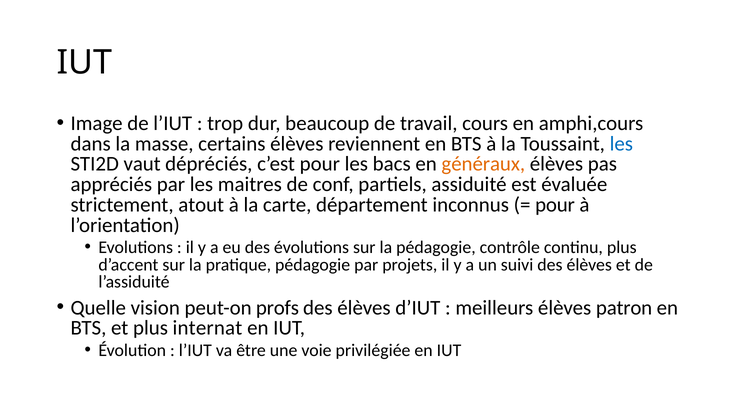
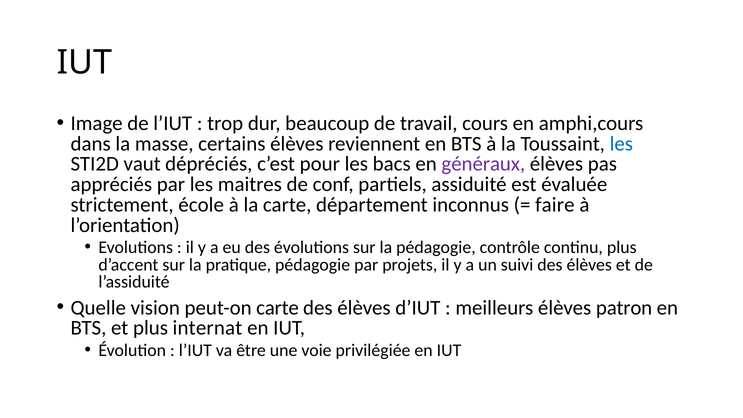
généraux colour: orange -> purple (483, 164)
atout: atout -> école (201, 205)
pour: pour -> faire (555, 205)
peut-on profs: profs -> carte (277, 308)
